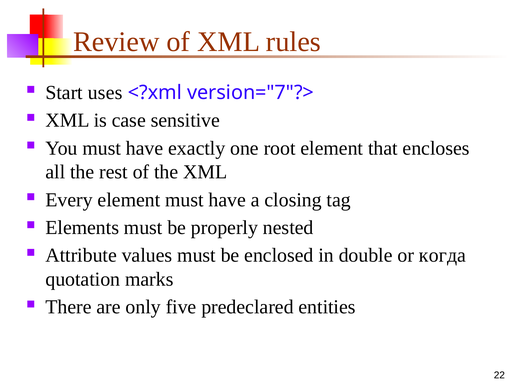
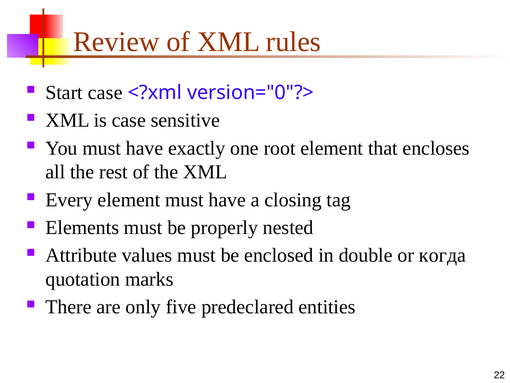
Start uses: uses -> case (105, 92)
version="7"?>: version="7"?> -> version="0"?> (251, 92)
